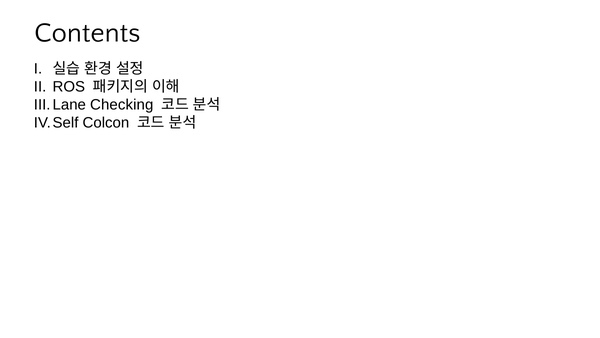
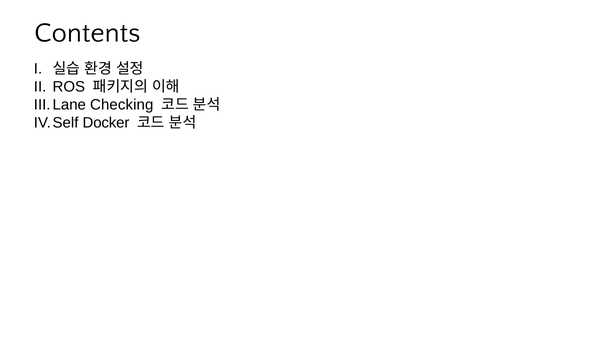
Colcon: Colcon -> Docker (106, 123)
